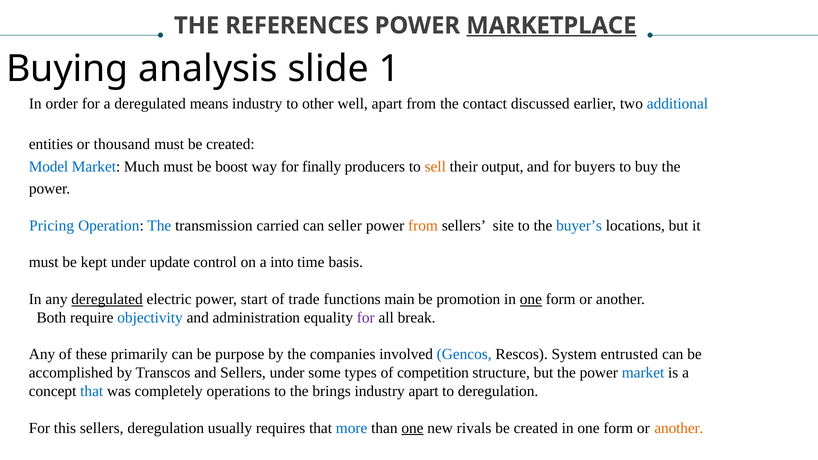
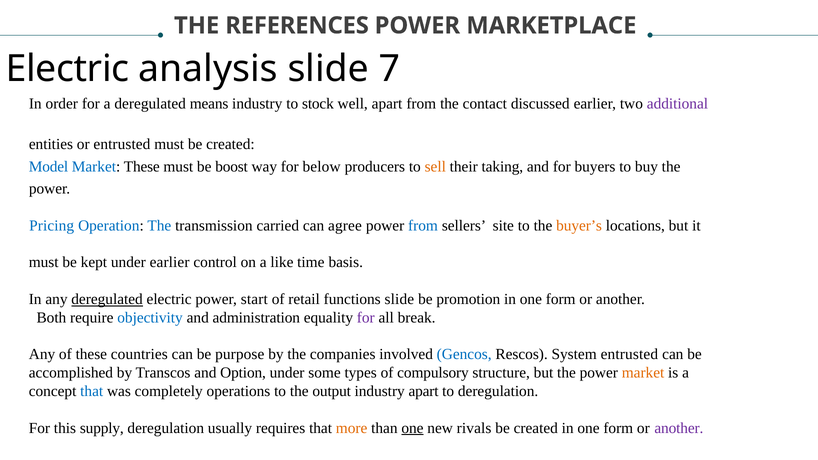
MARKETPLACE underline: present -> none (551, 26)
Buying: Buying -> Electric (68, 69)
1: 1 -> 7 (389, 69)
other: other -> stock (318, 104)
additional colour: blue -> purple (677, 104)
or thousand: thousand -> entrusted (122, 144)
Market Much: Much -> These (142, 167)
finally: finally -> below (322, 167)
output: output -> taking (502, 167)
seller: seller -> agree (345, 226)
from colour: orange -> blue (423, 226)
buyer’s colour: blue -> orange (579, 226)
under update: update -> earlier (170, 262)
into: into -> like (282, 262)
trade: trade -> retail (304, 299)
functions main: main -> slide (399, 299)
one underline: present -> none (531, 299)
primarily: primarily -> countries (139, 355)
and Sellers: Sellers -> Option (243, 373)
competition: competition -> compulsory (433, 373)
market colour: blue -> orange (643, 373)
brings: brings -> output (332, 391)
this sellers: sellers -> supply (102, 428)
more colour: blue -> orange (352, 428)
another colour: orange -> purple (679, 428)
